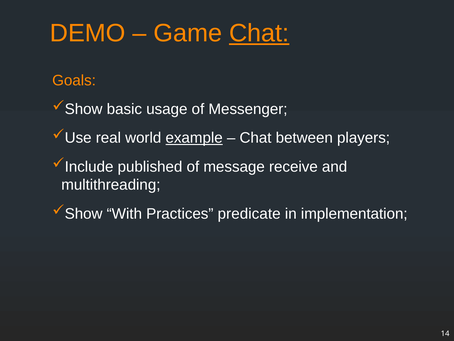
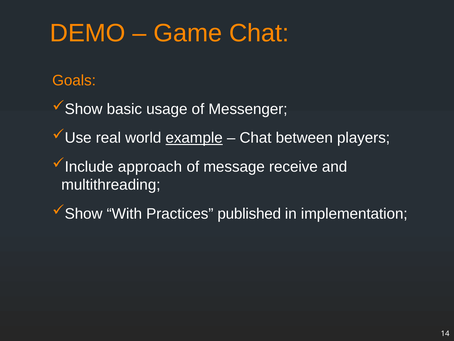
Chat underline: present -> none (259, 33)
published: published -> approach (150, 167)
predicate: predicate -> published (249, 213)
